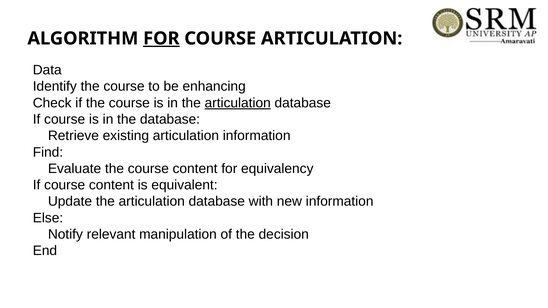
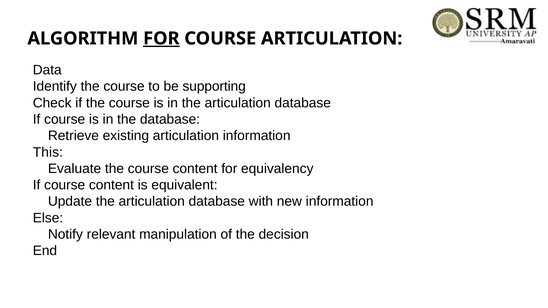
enhancing: enhancing -> supporting (214, 87)
articulation underline: present -> none (238, 103)
Find: Find -> This (48, 152)
